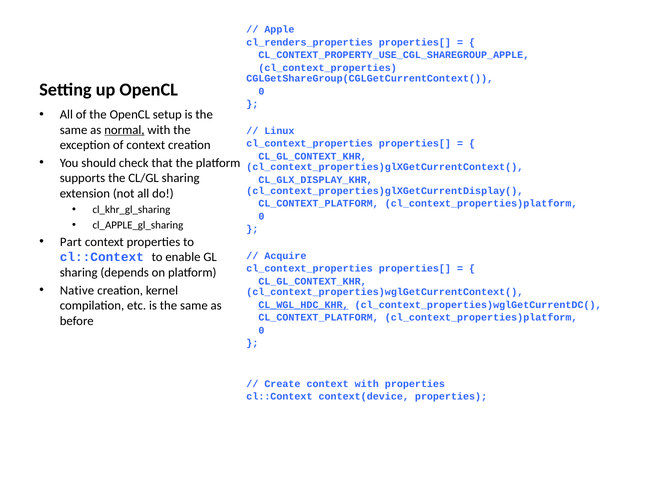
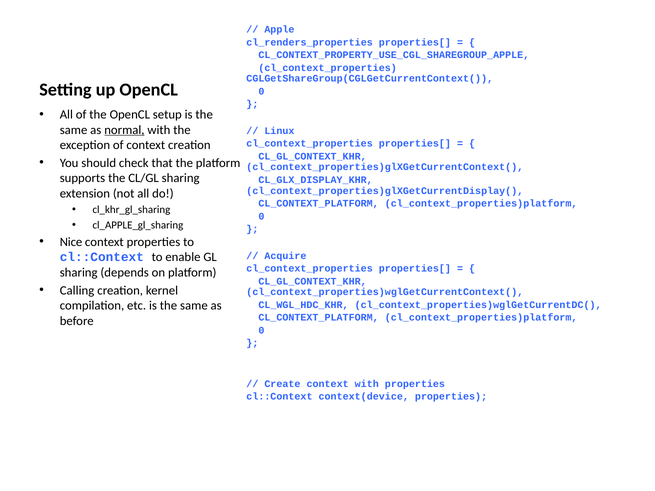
Part: Part -> Nice (71, 242)
Native: Native -> Calling (77, 290)
CL_WGL_HDC_KHR underline: present -> none (303, 305)
